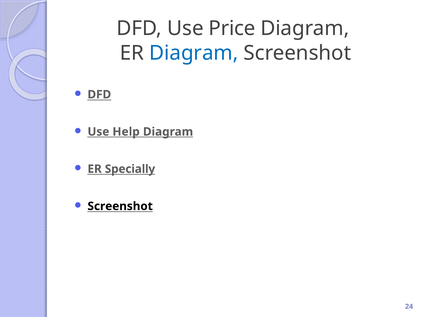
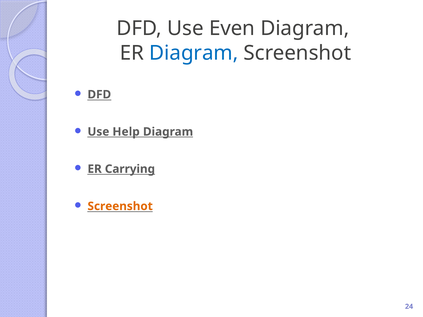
Price: Price -> Even (232, 29)
Specially: Specially -> Carrying (130, 169)
Screenshot colour: black -> orange (120, 206)
